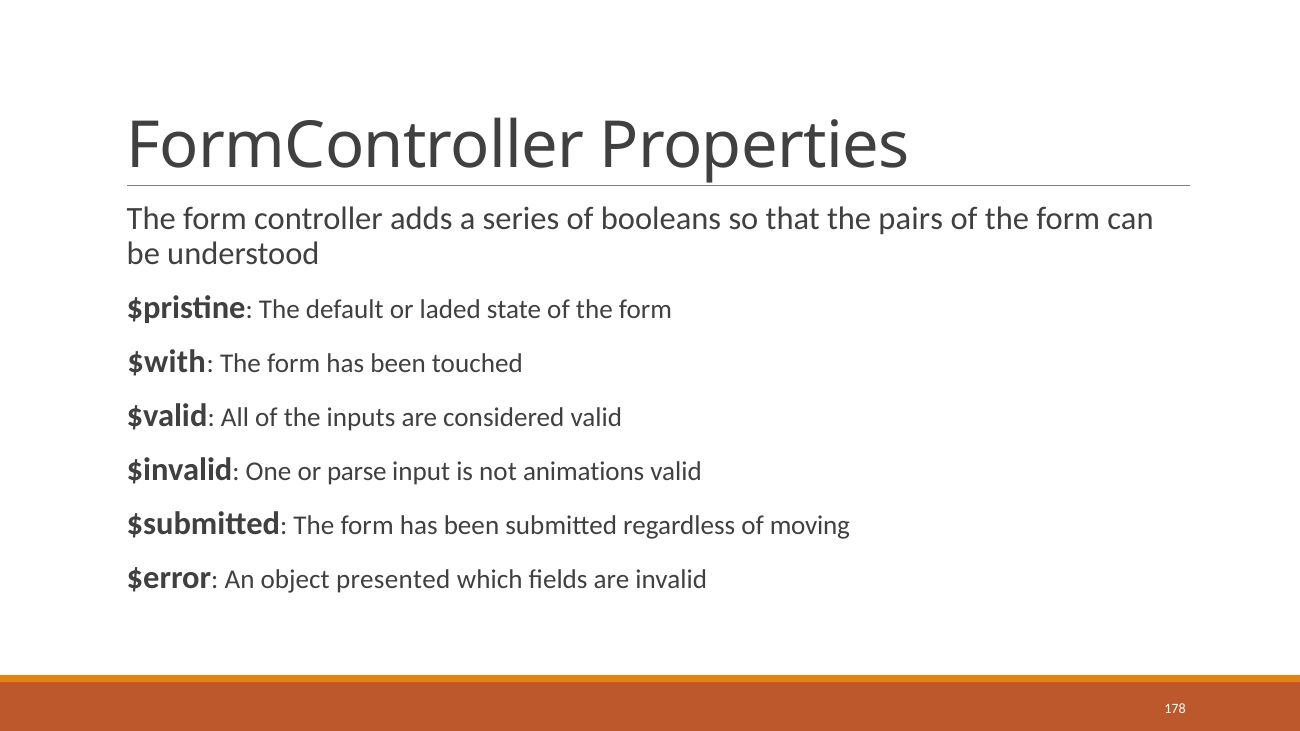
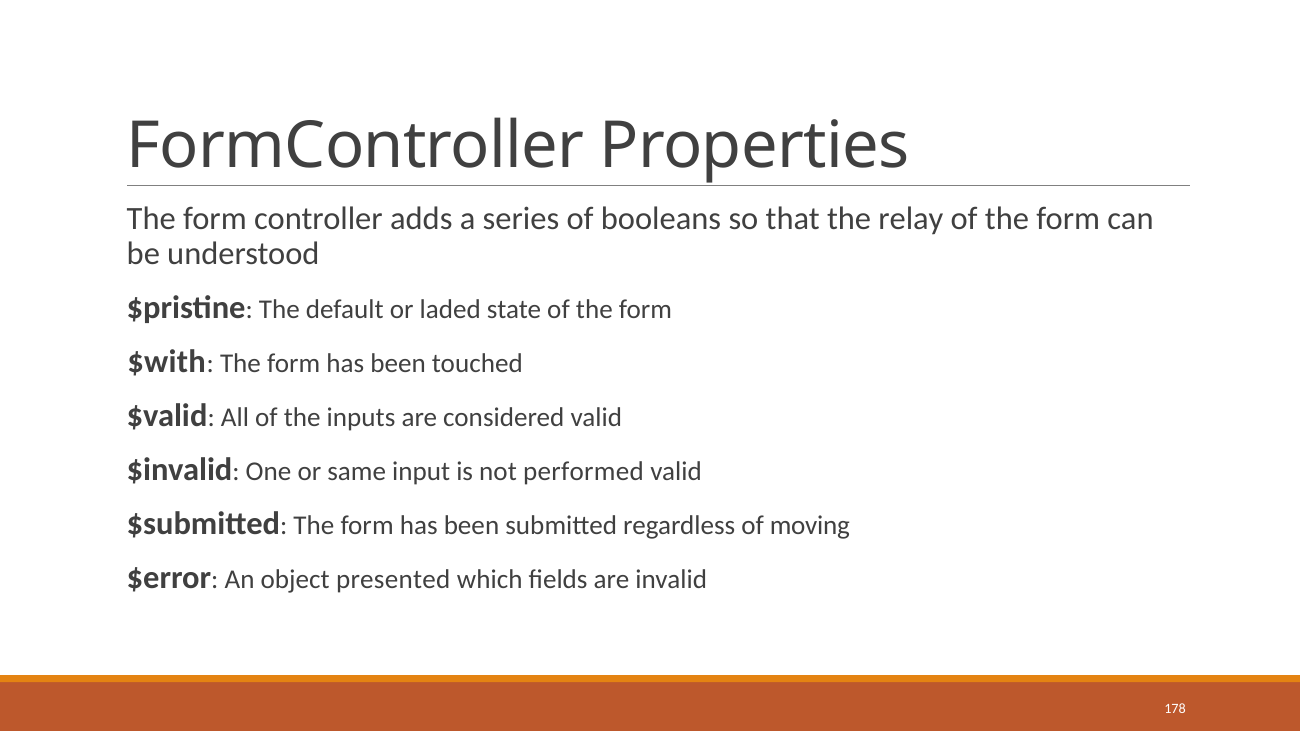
pairs: pairs -> relay (911, 219)
parse: parse -> same (357, 472)
animations: animations -> performed (583, 472)
